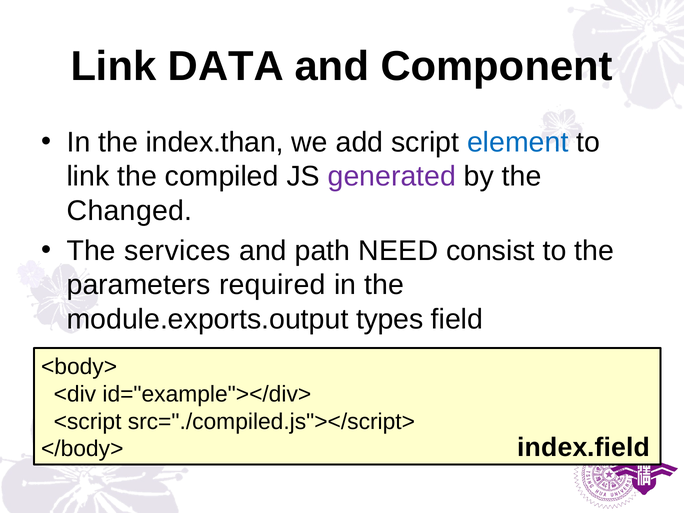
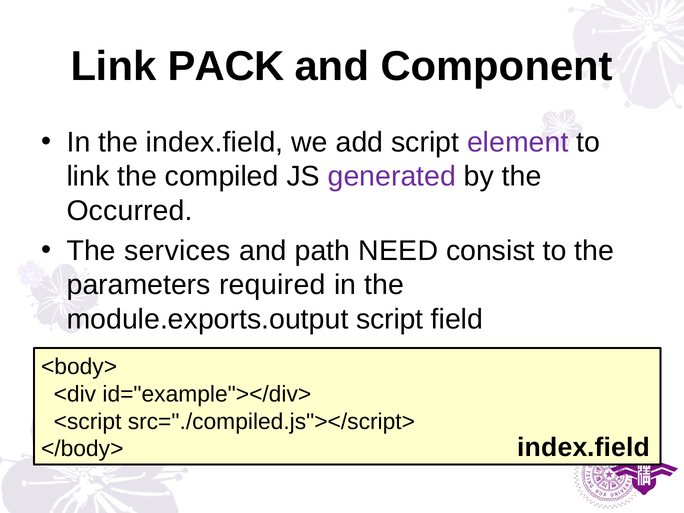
DATA: DATA -> PACK (226, 66)
the index.than: index.than -> index.field (215, 142)
element colour: blue -> purple (518, 142)
Changed: Changed -> Occurred (130, 211)
module.exports.output types: types -> script (390, 319)
